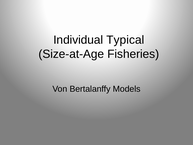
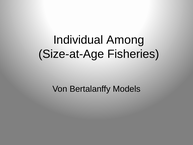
Typical: Typical -> Among (125, 40)
